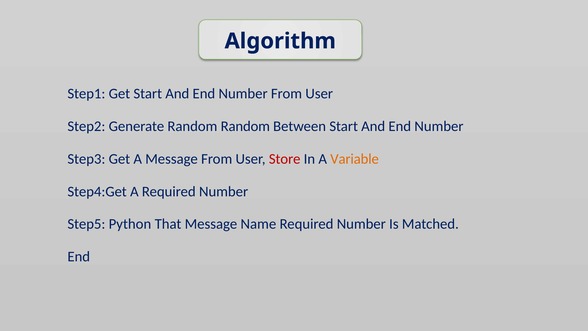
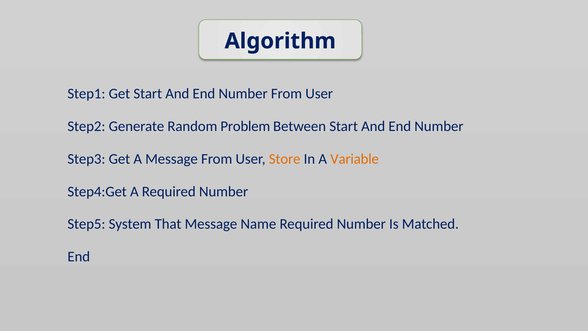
Random Random: Random -> Problem (245, 126)
Store colour: red -> orange (285, 159)
Python: Python -> System (130, 224)
